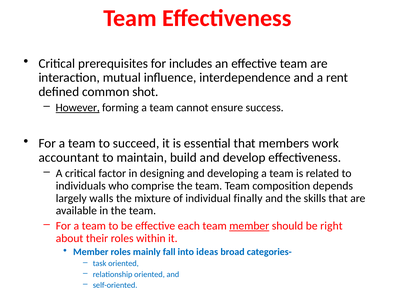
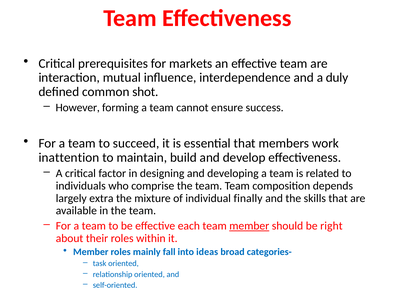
includes: includes -> markets (191, 63)
rent: rent -> duly (337, 78)
However underline: present -> none (78, 108)
accountant: accountant -> inattention (69, 158)
walls: walls -> extra (101, 198)
